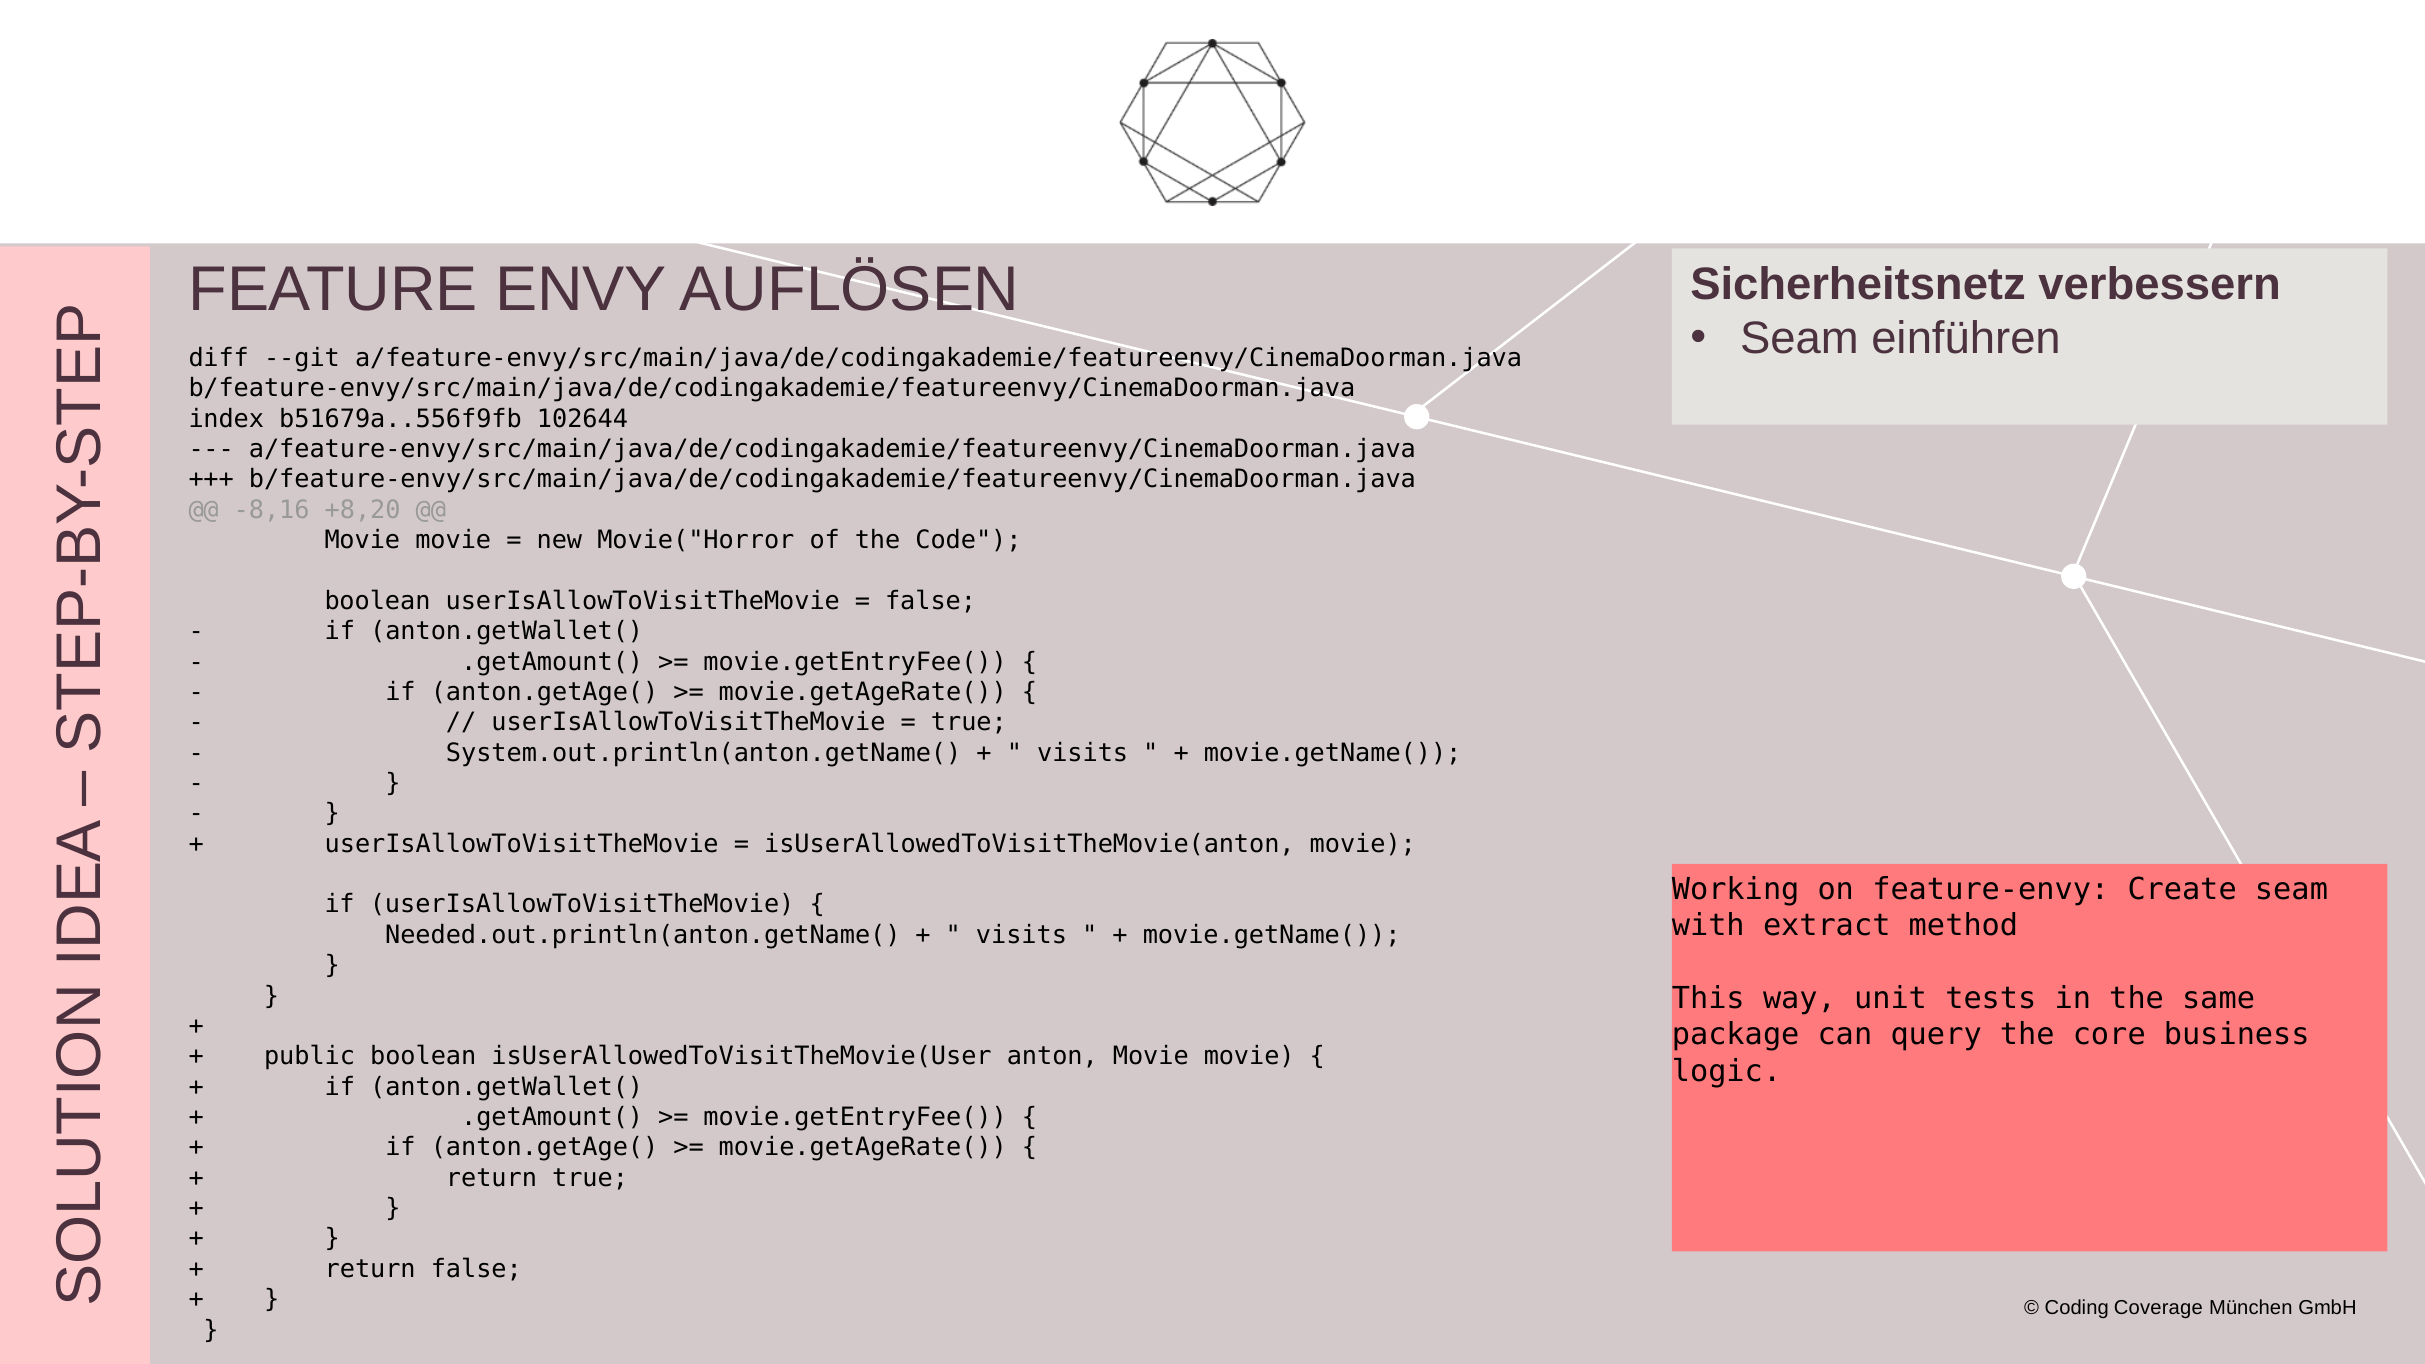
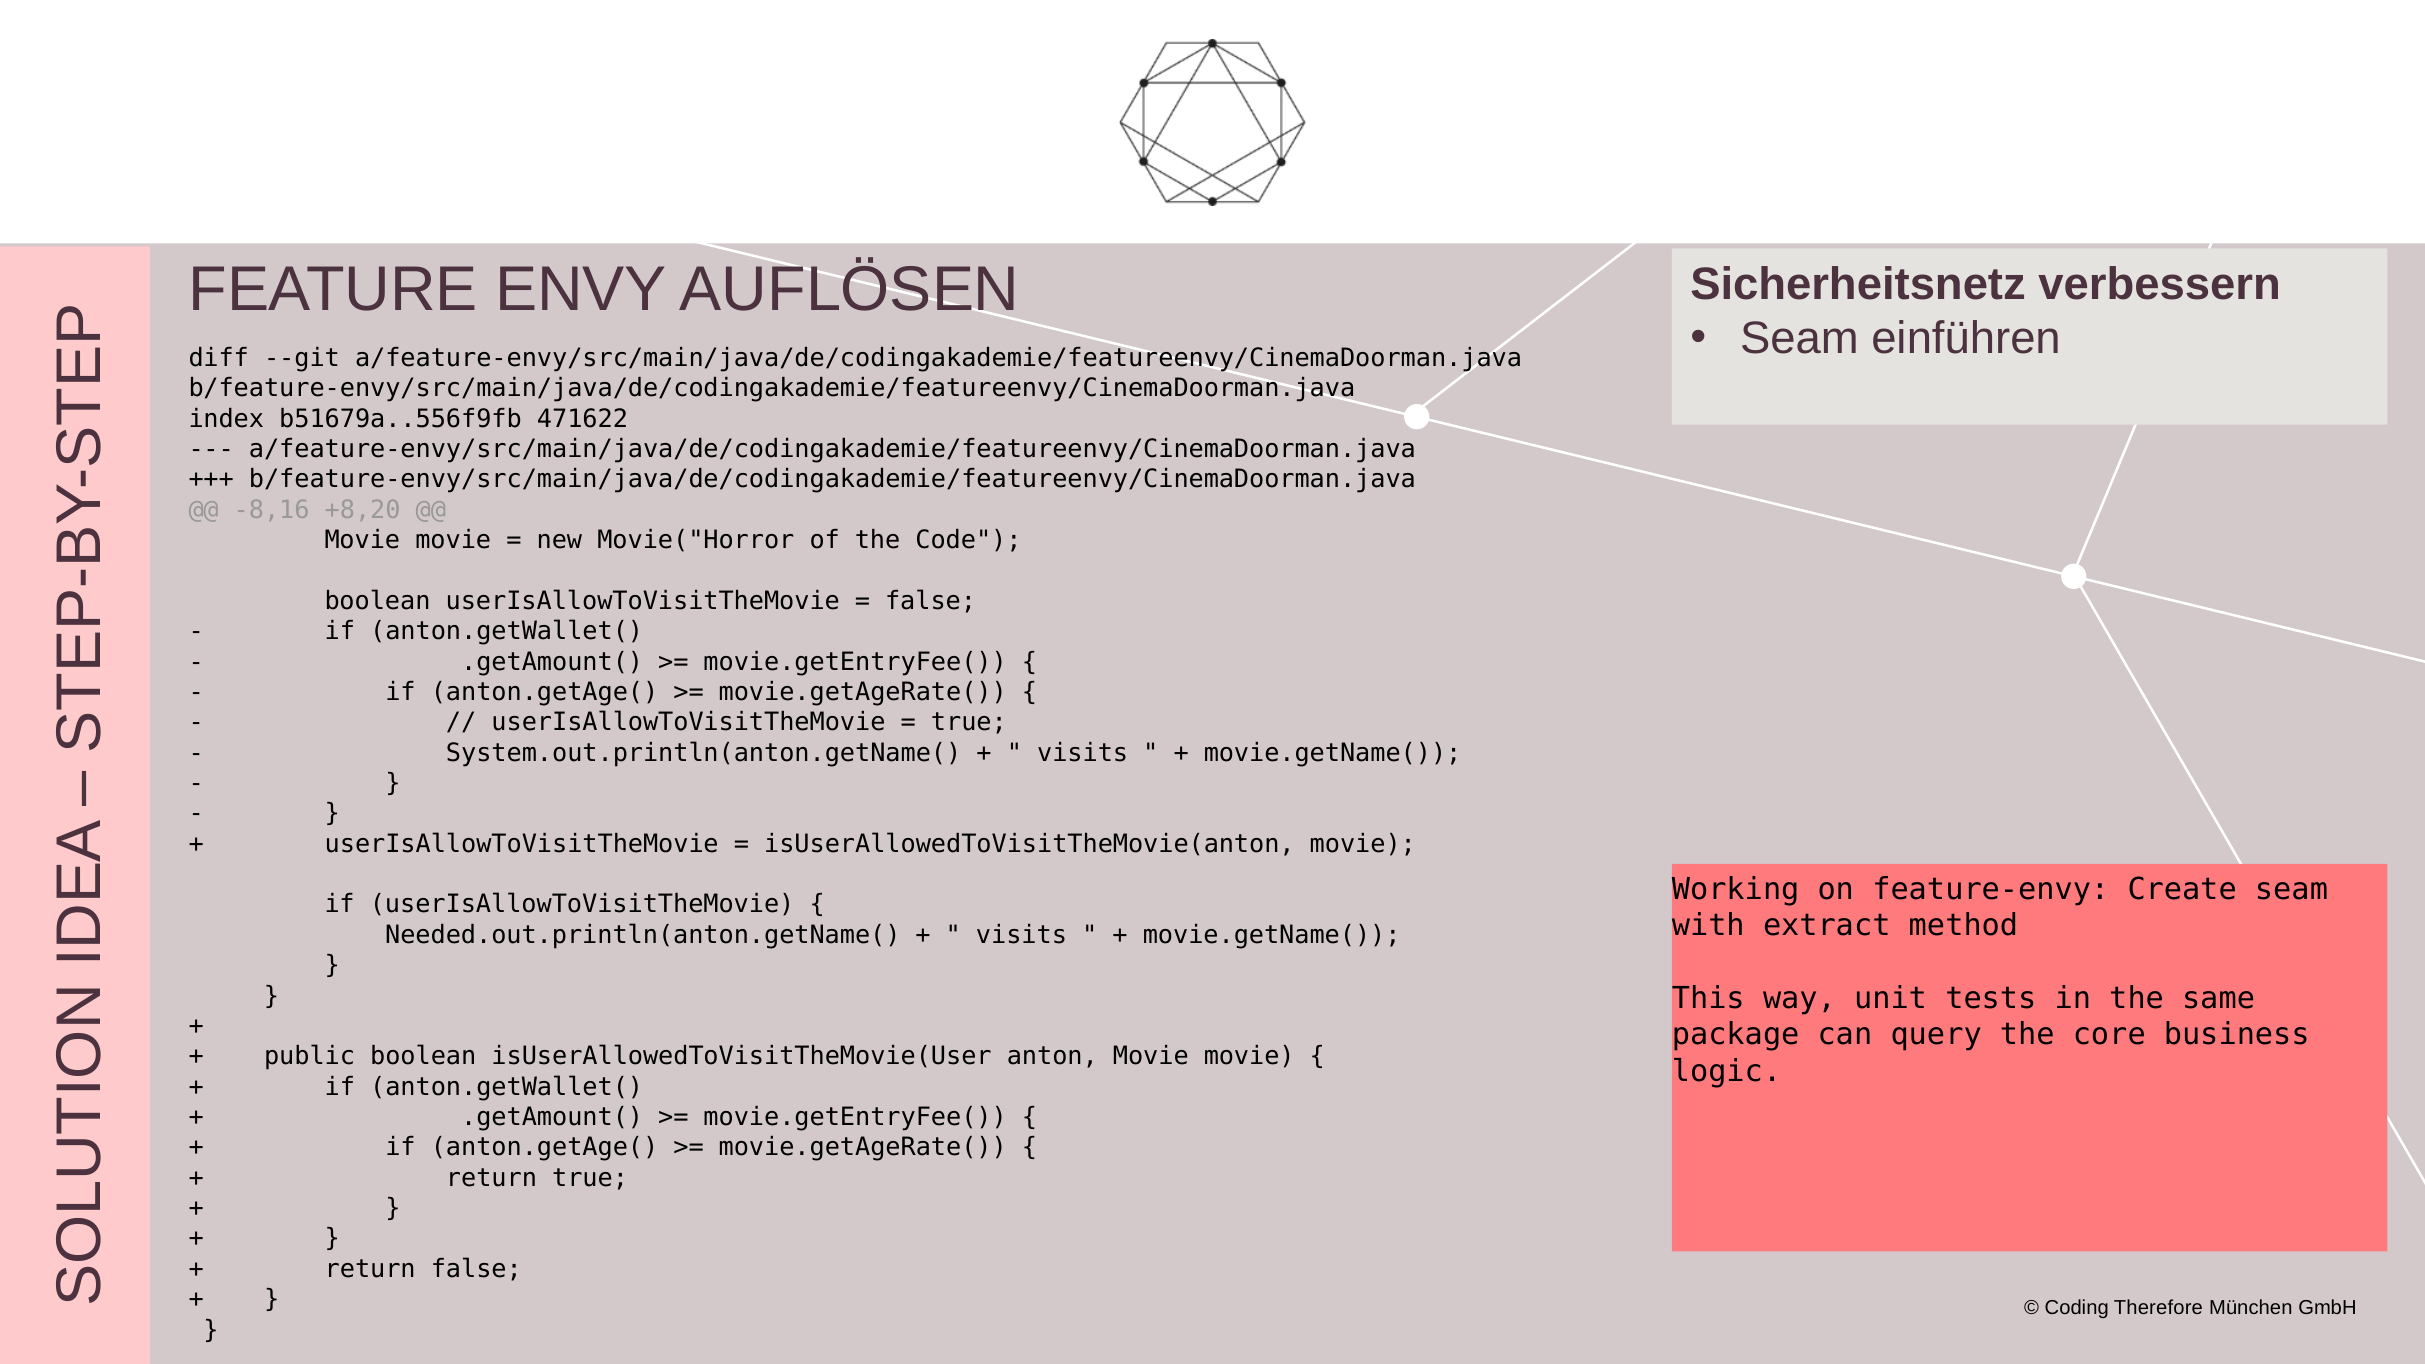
102644: 102644 -> 471622 (582, 419)
Coverage: Coverage -> Therefore (2158, 1307)
